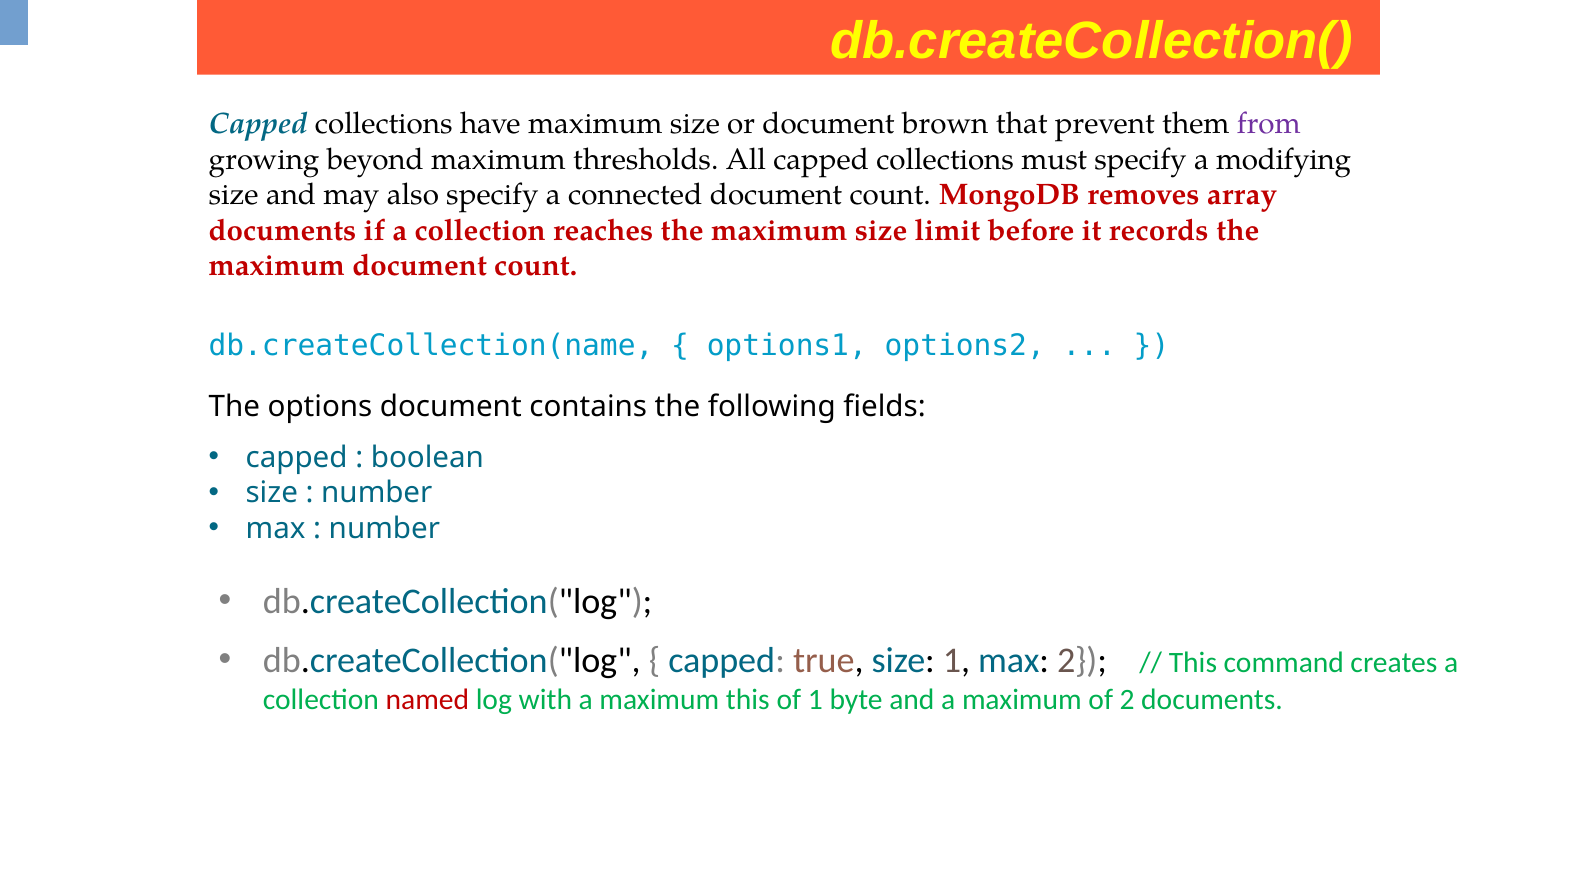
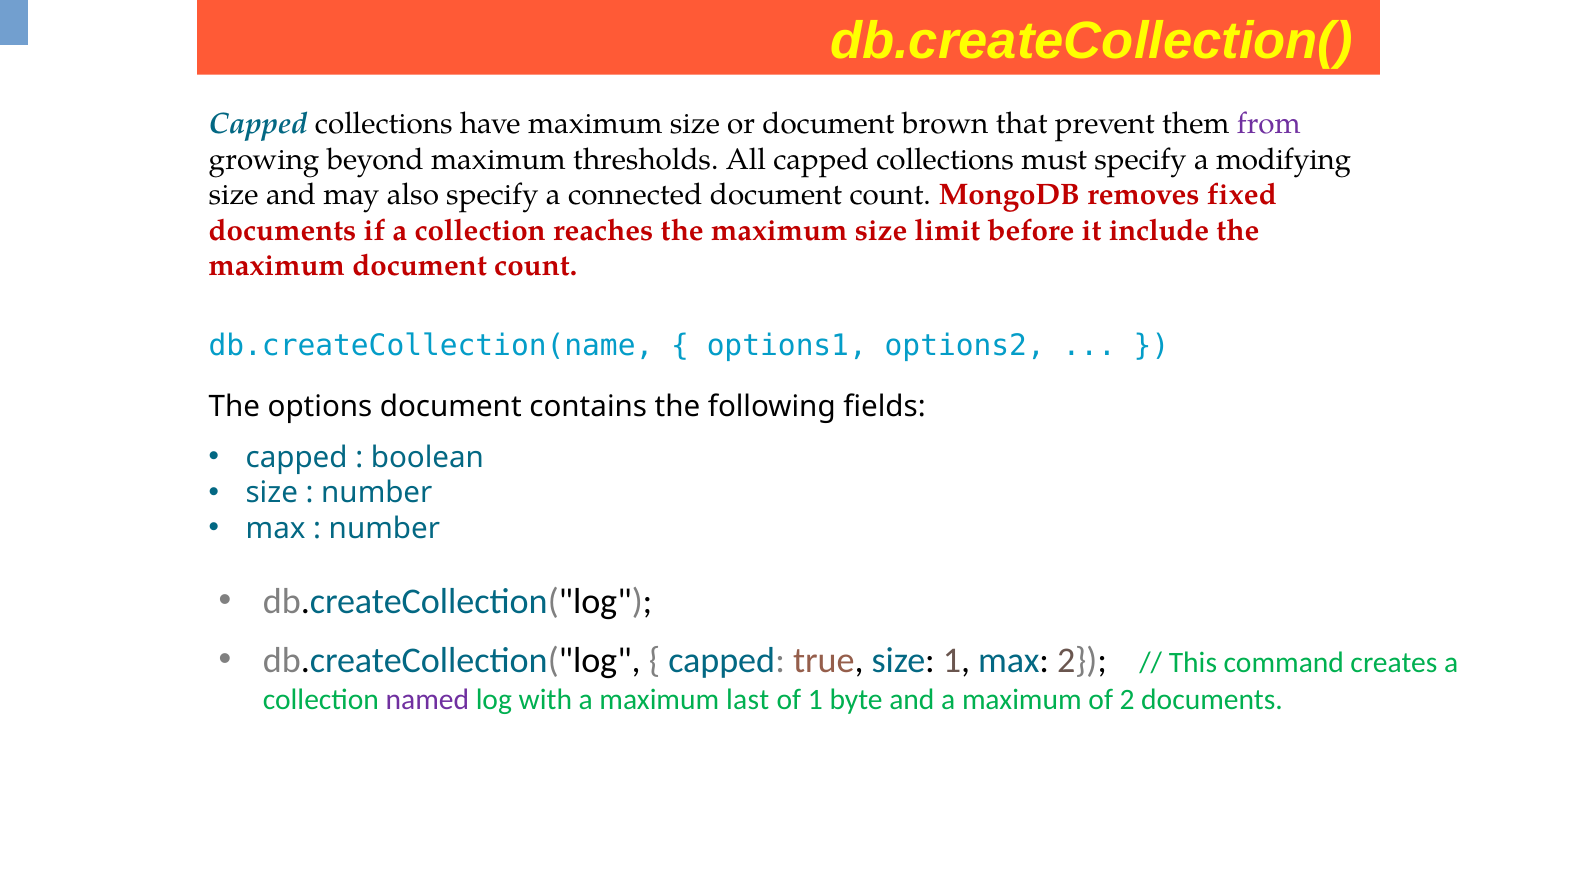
array: array -> fixed (1242, 195)
records: records -> include (1159, 231)
named colour: red -> purple (427, 700)
maximum this: this -> last (748, 700)
